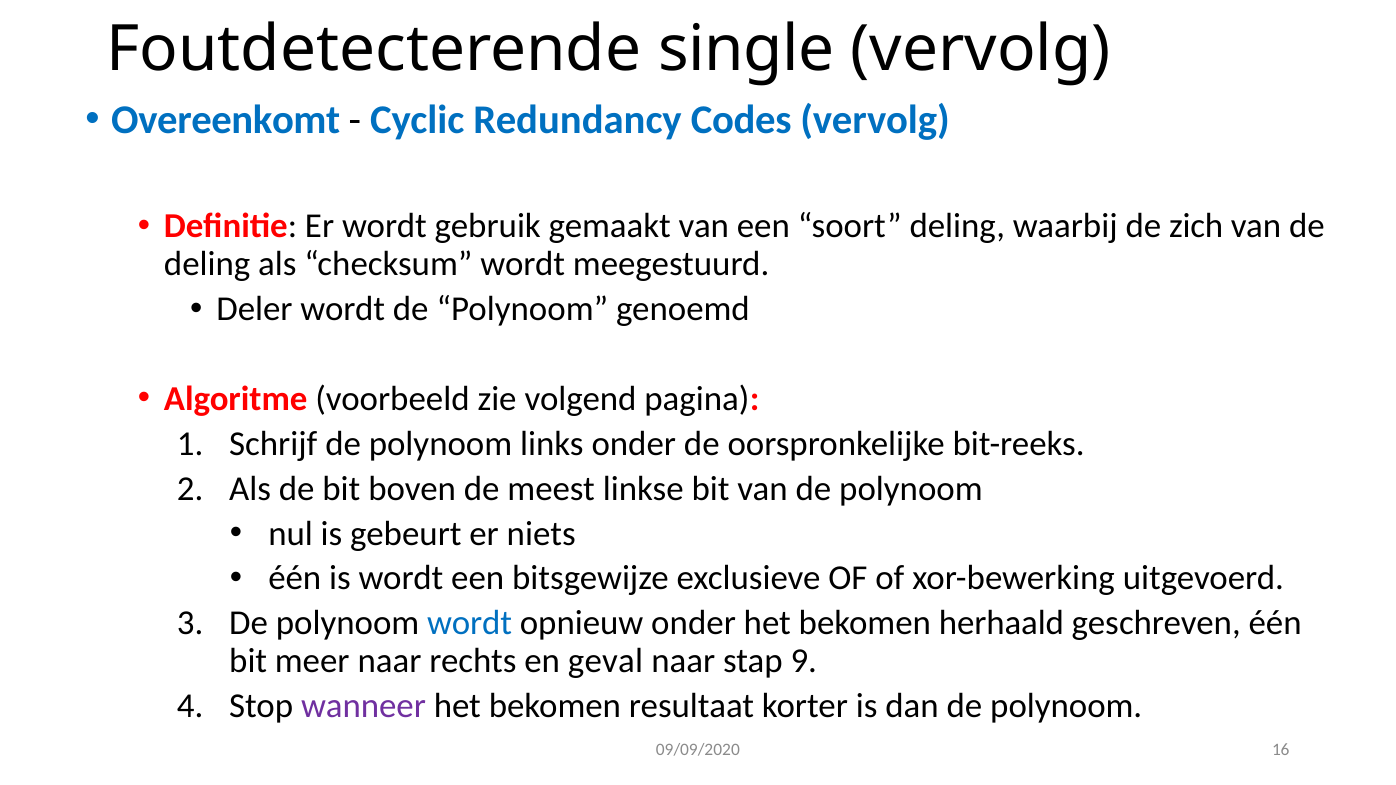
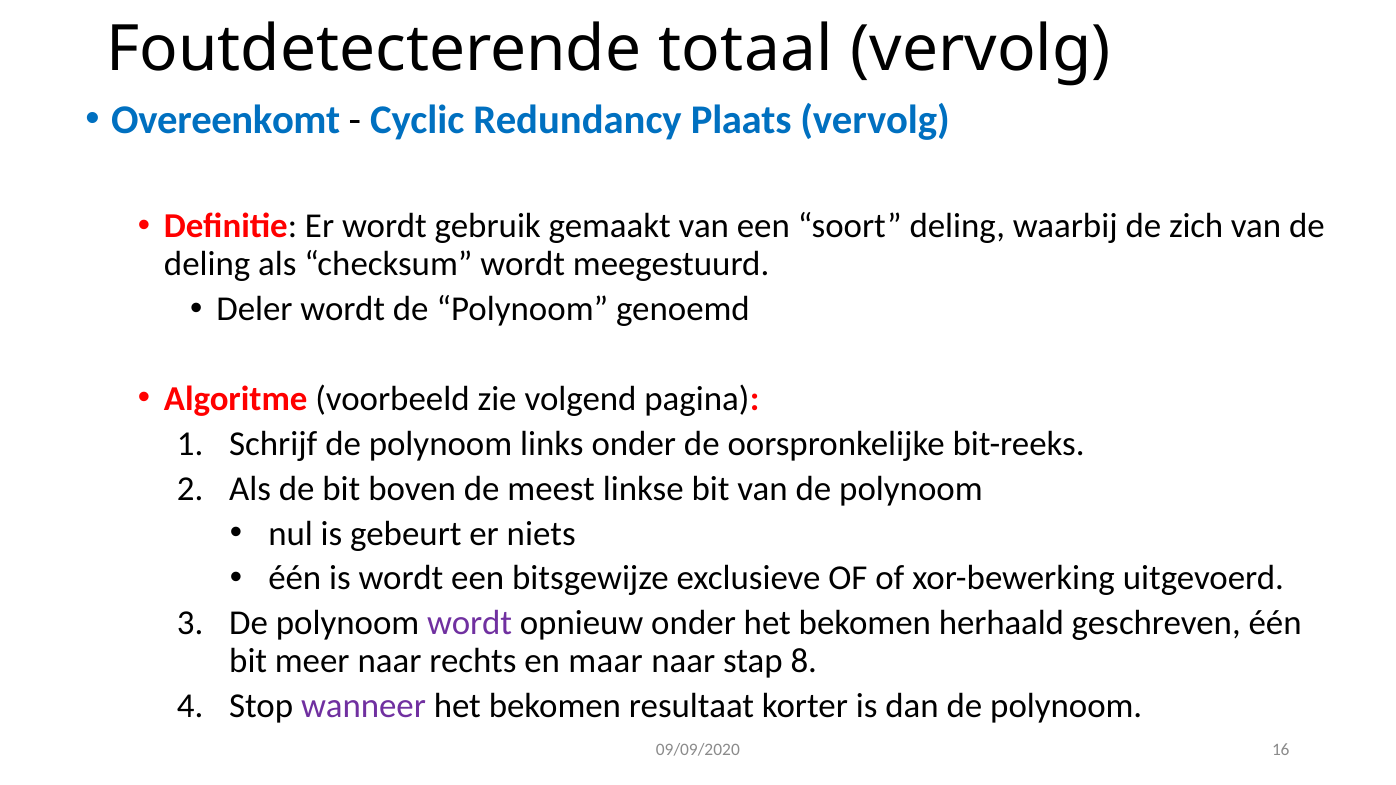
single: single -> totaal (746, 50)
Codes: Codes -> Plaats (741, 120)
wordt colour: blue -> purple (470, 624)
geval: geval -> maar (606, 661)
9: 9 -> 8 (804, 661)
